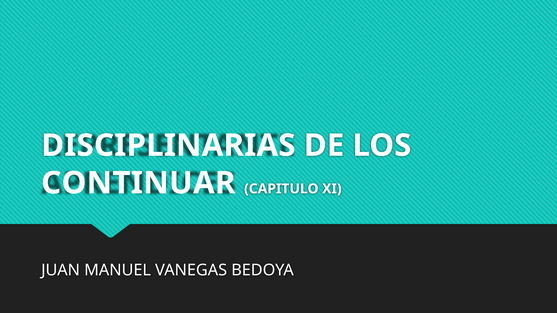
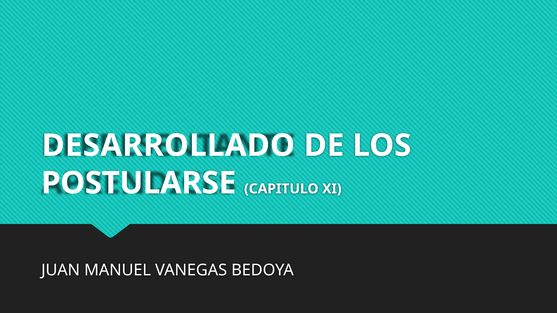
DISCIPLINARIAS: DISCIPLINARIAS -> DESARROLLADO (168, 146)
CONTINUAR: CONTINUAR -> POSTULARSE (139, 183)
